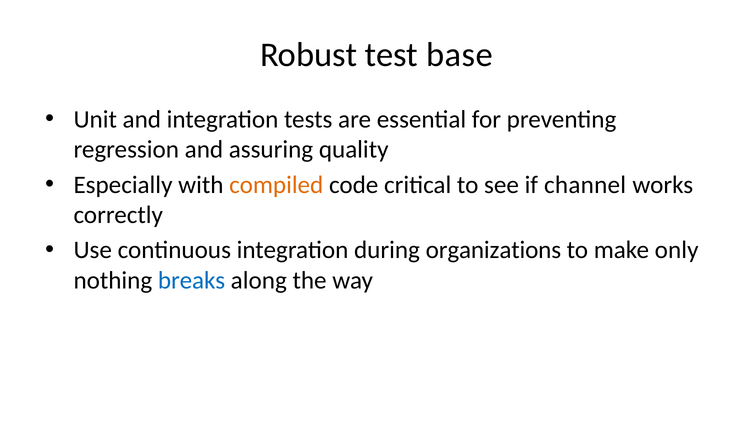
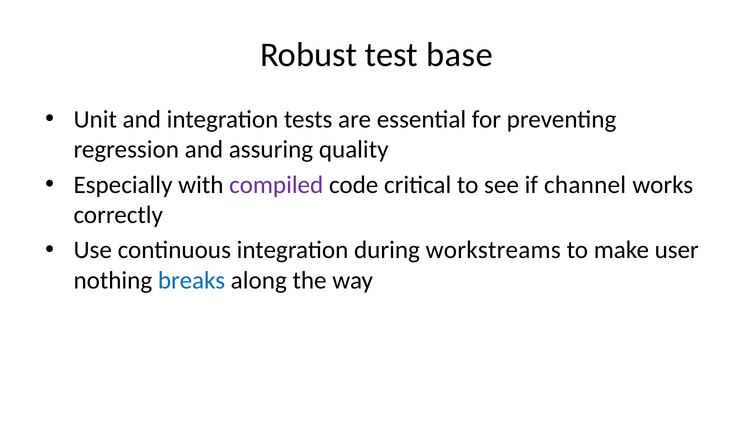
compiled colour: orange -> purple (276, 185)
organizations: organizations -> workstreams (493, 250)
only: only -> user (677, 250)
